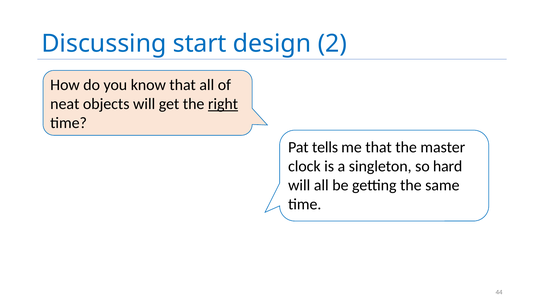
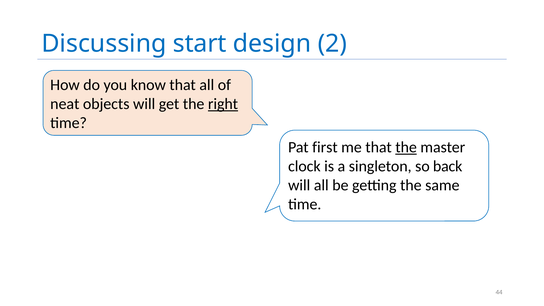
tells: tells -> first (325, 147)
the underline: none -> present (406, 147)
hard: hard -> back (448, 166)
